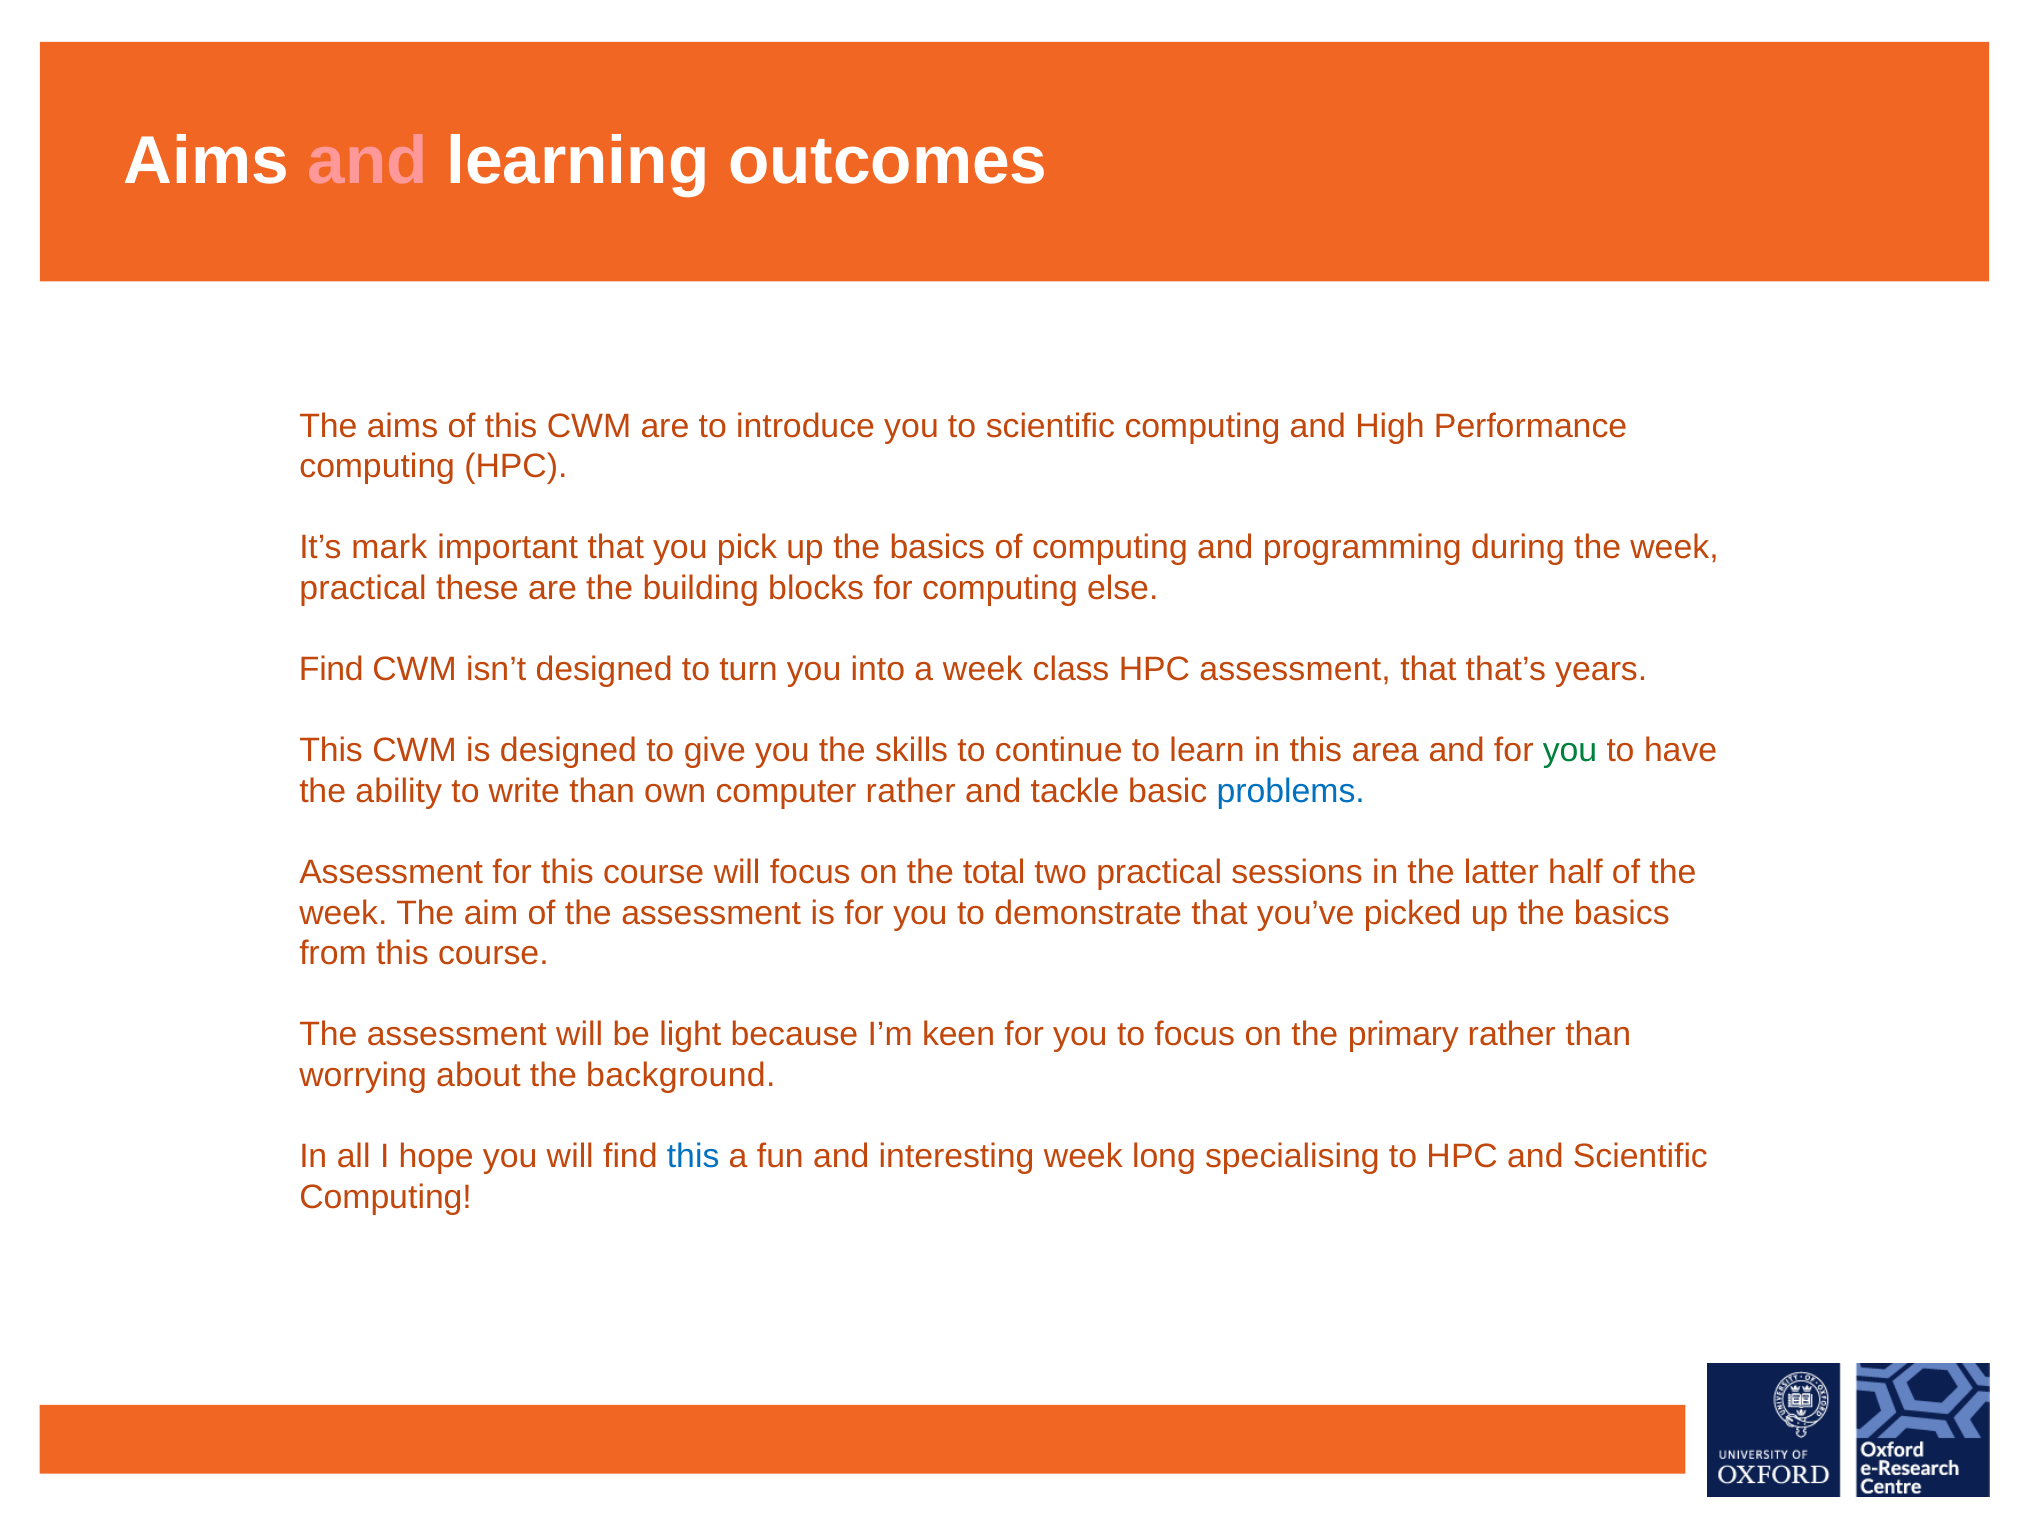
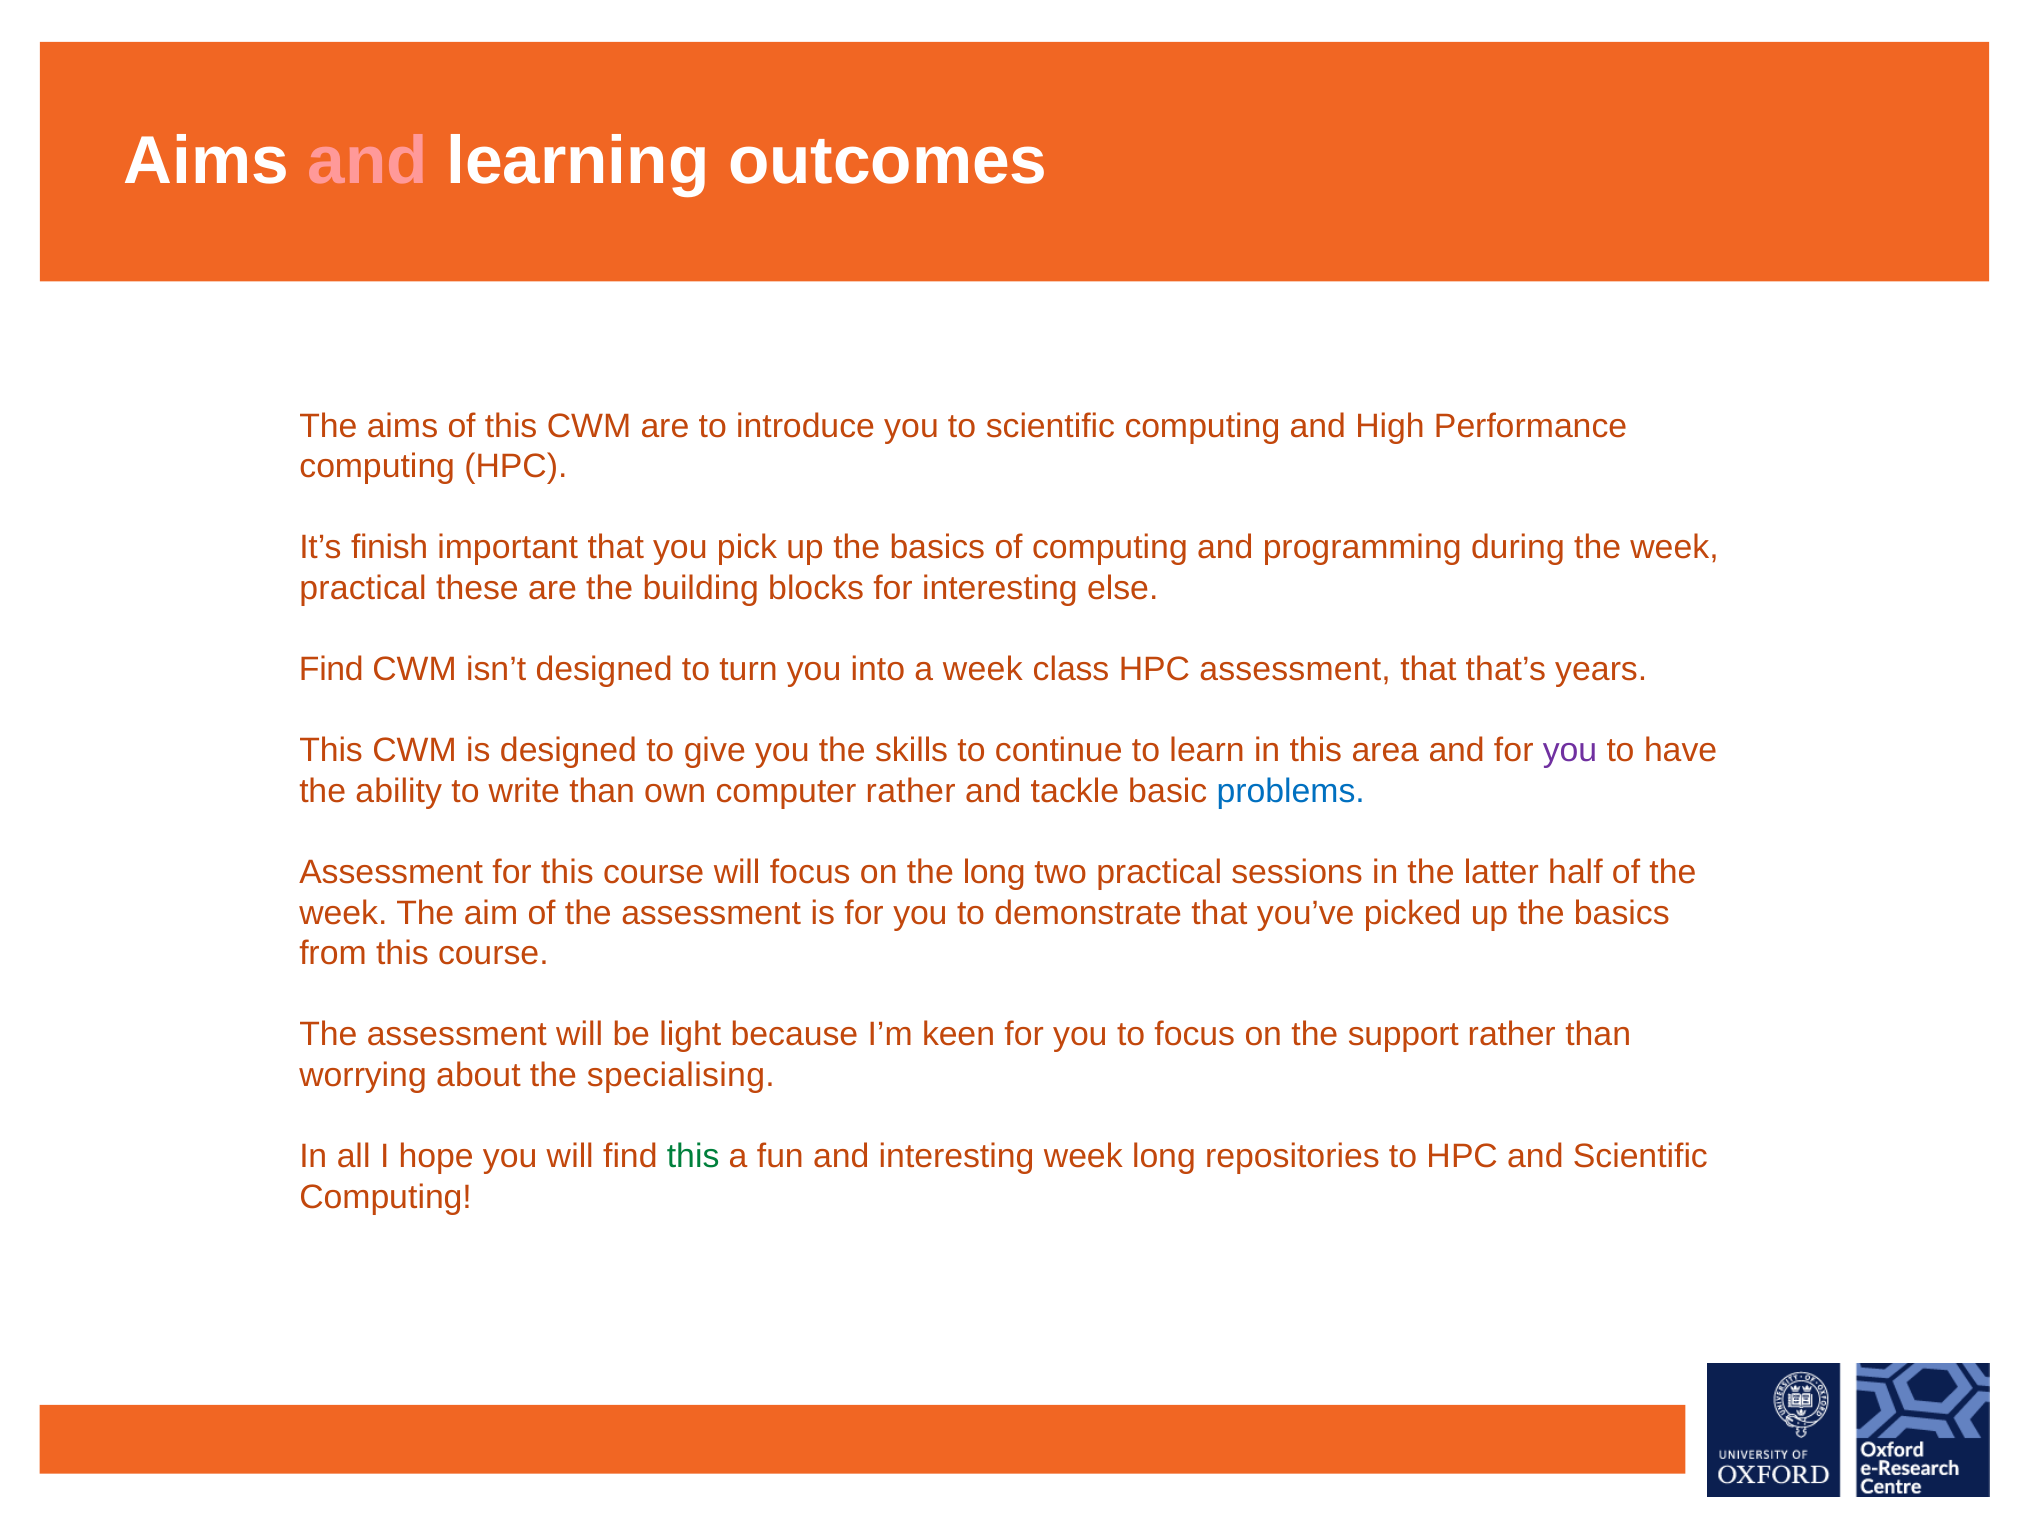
mark: mark -> finish (390, 548)
for computing: computing -> interesting (1000, 588)
you colour: green -> purple (1570, 751)
the total: total -> long (994, 872)
primary: primary -> support (1403, 1035)
background: background -> specialising (681, 1075)
this colour: blue -> green (693, 1156)
specialising: specialising -> repositories (1292, 1156)
